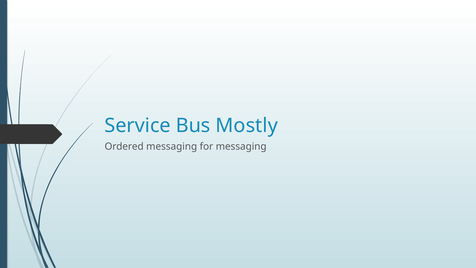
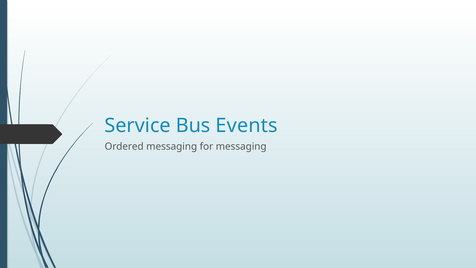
Mostly: Mostly -> Events (247, 125)
